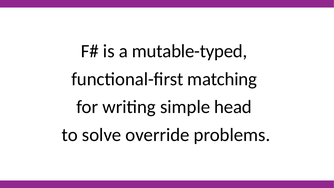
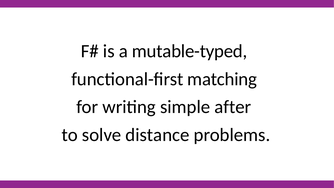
head: head -> after (233, 107)
override: override -> distance (157, 135)
